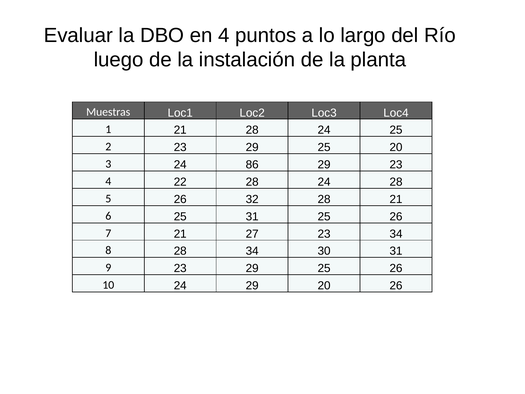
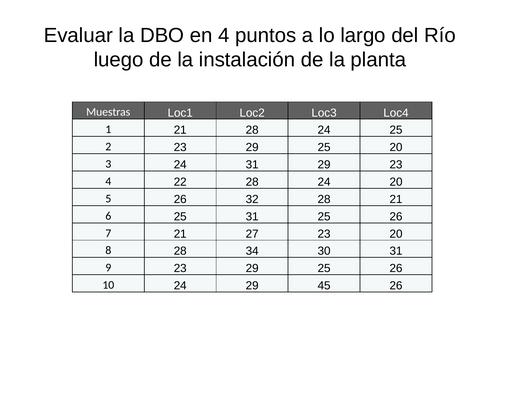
24 86: 86 -> 31 (252, 165)
24 28: 28 -> 20 (396, 182)
23 34: 34 -> 20 (396, 234)
29 20: 20 -> 45 (324, 286)
